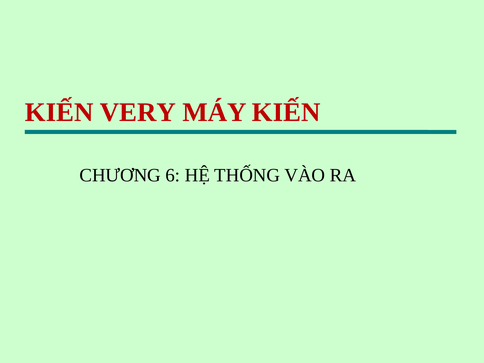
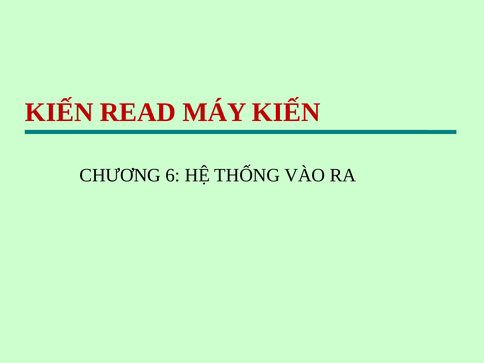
VERY: VERY -> READ (138, 112)
